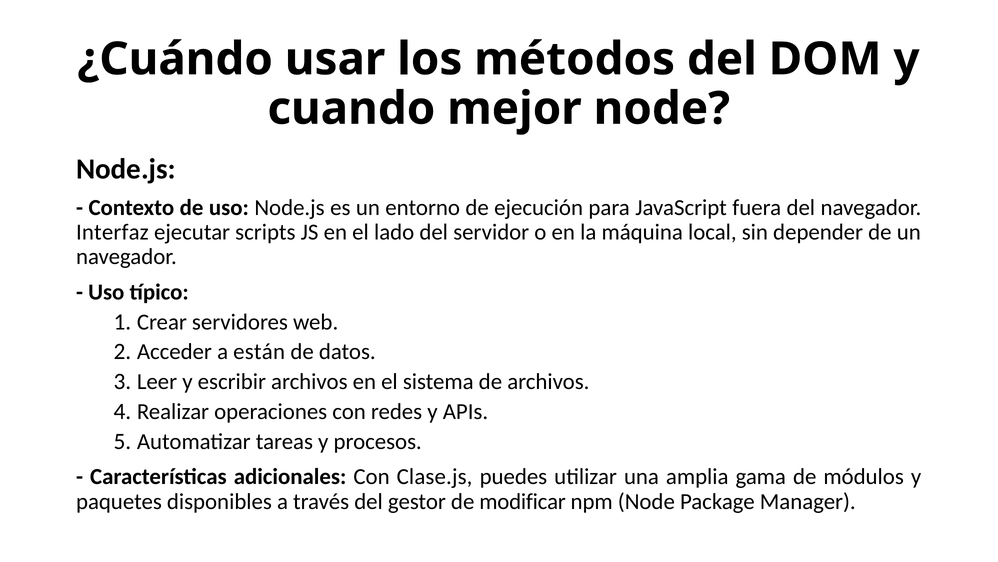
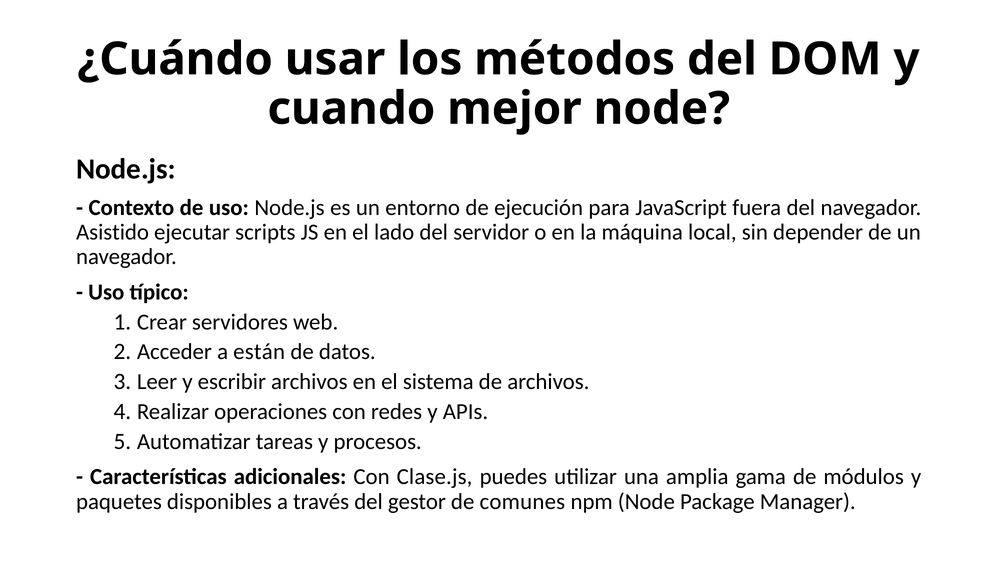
Interfaz: Interfaz -> Asistido (113, 232)
modificar: modificar -> comunes (522, 501)
